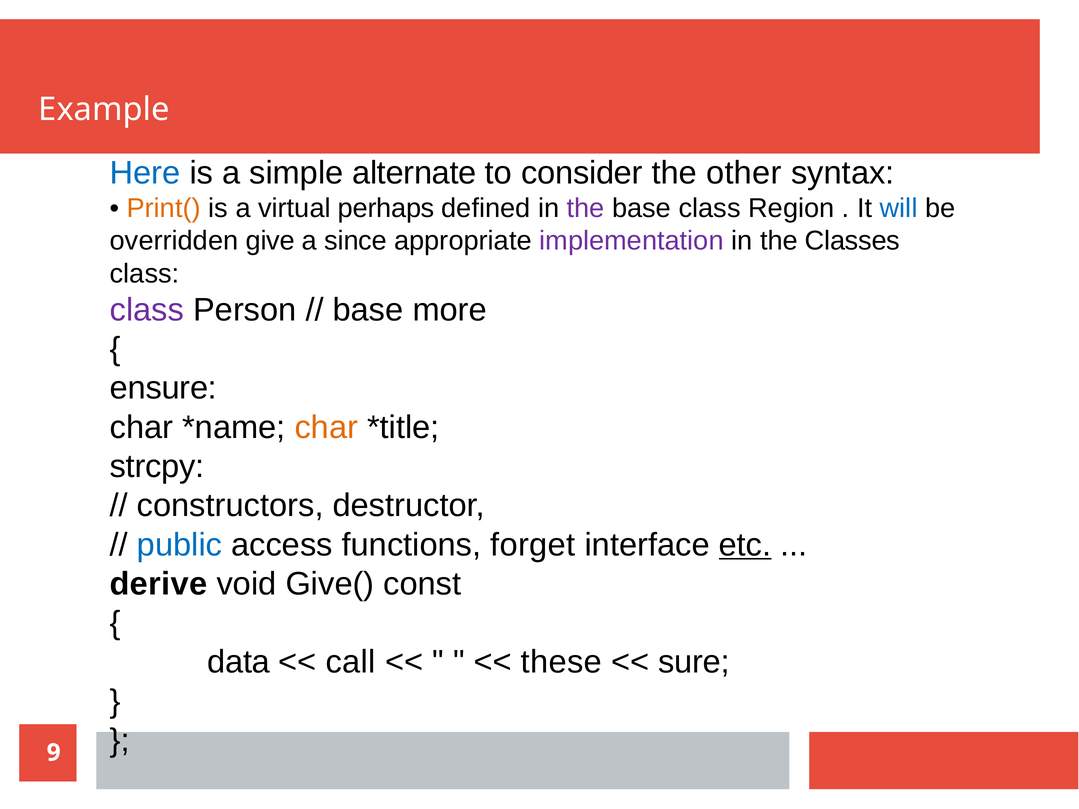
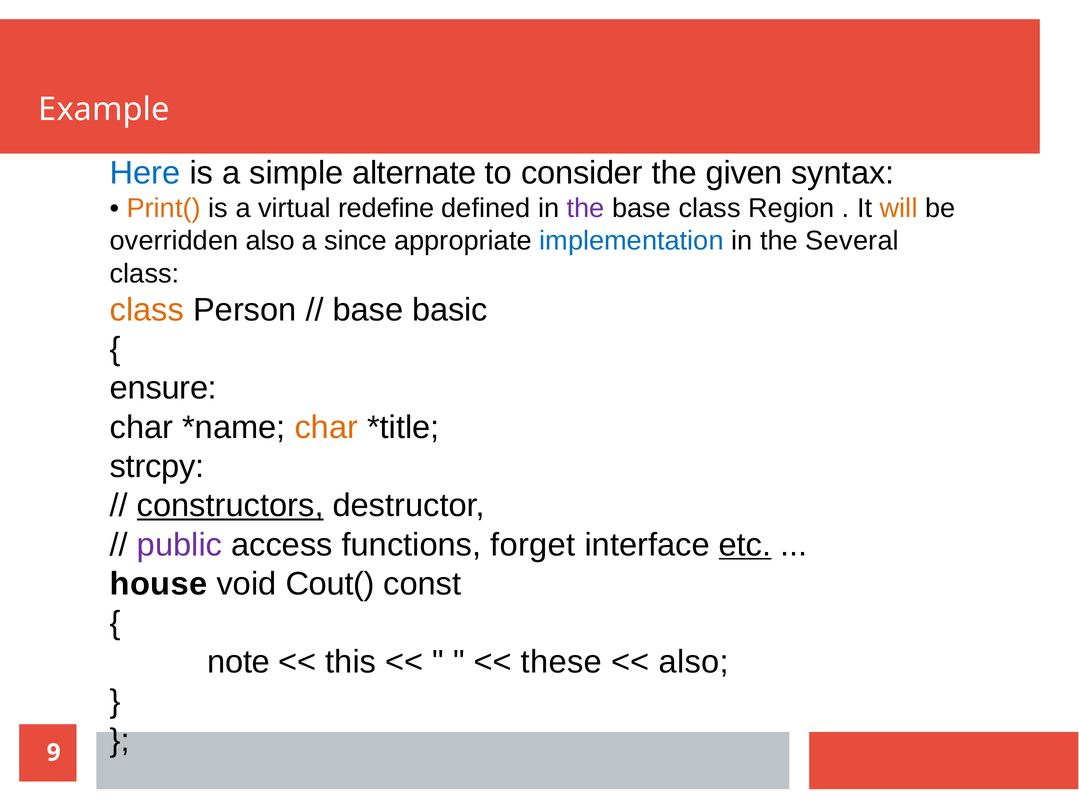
other: other -> given (744, 173)
perhaps: perhaps -> redefine (386, 208)
will colour: blue -> orange (899, 208)
overridden give: give -> also (270, 241)
implementation colour: purple -> blue (632, 241)
Classes: Classes -> Several (852, 241)
class colour: purple -> orange (147, 310)
more: more -> basic (450, 310)
constructors underline: none -> present (230, 506)
public colour: blue -> purple (179, 545)
derive: derive -> house (159, 584)
Give(: Give( -> Cout( (330, 584)
data: data -> note (239, 662)
call: call -> this (351, 662)
sure: sure -> also (694, 662)
